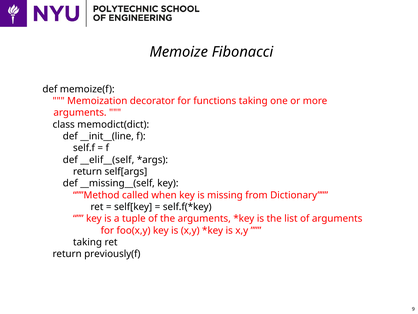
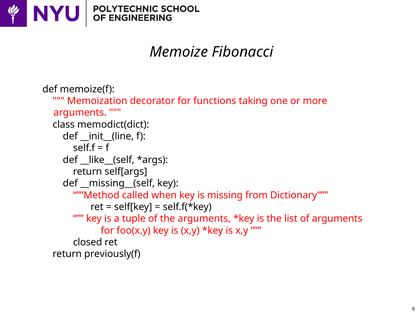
__elif__(self: __elif__(self -> __like__(self (107, 160)
taking: taking -> closed (88, 242)
